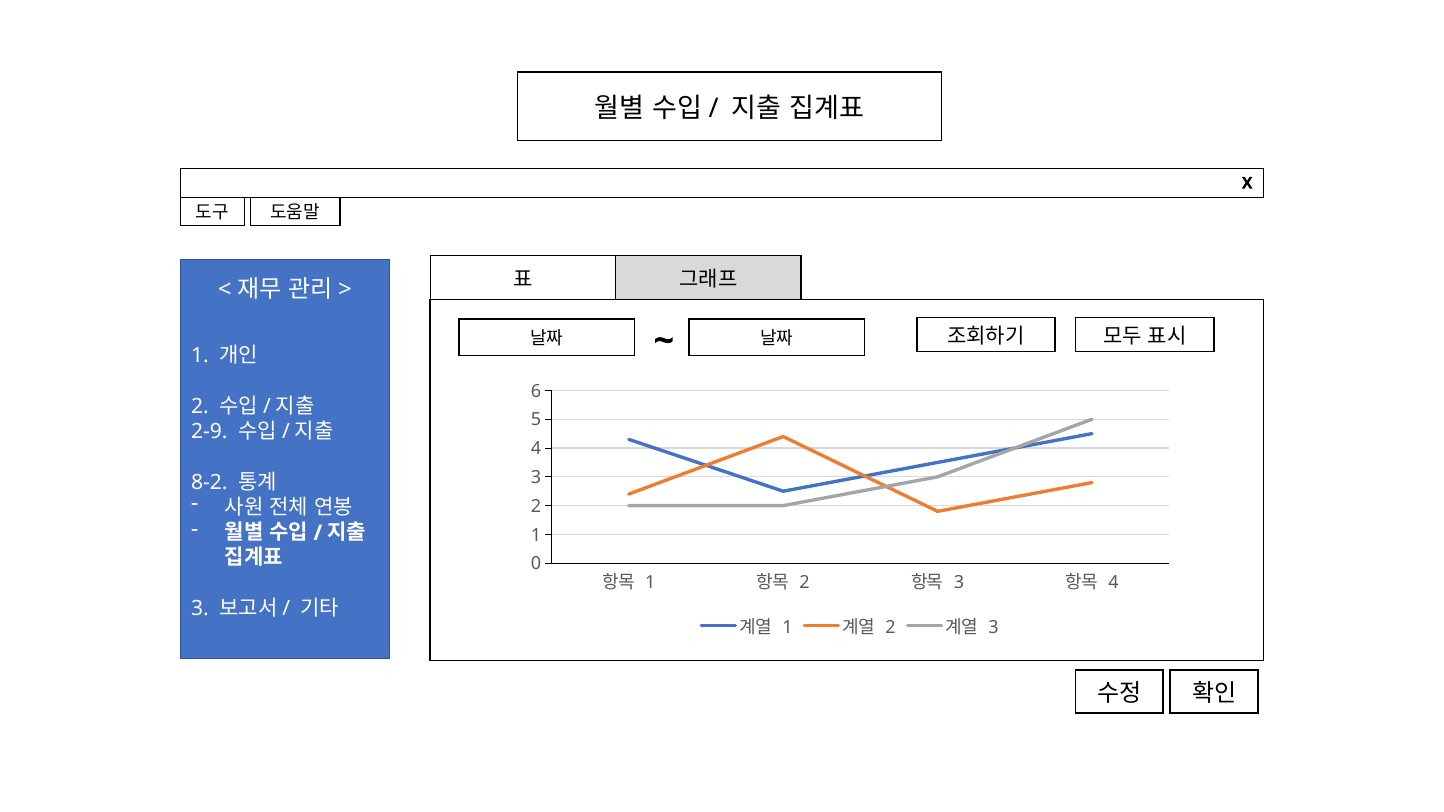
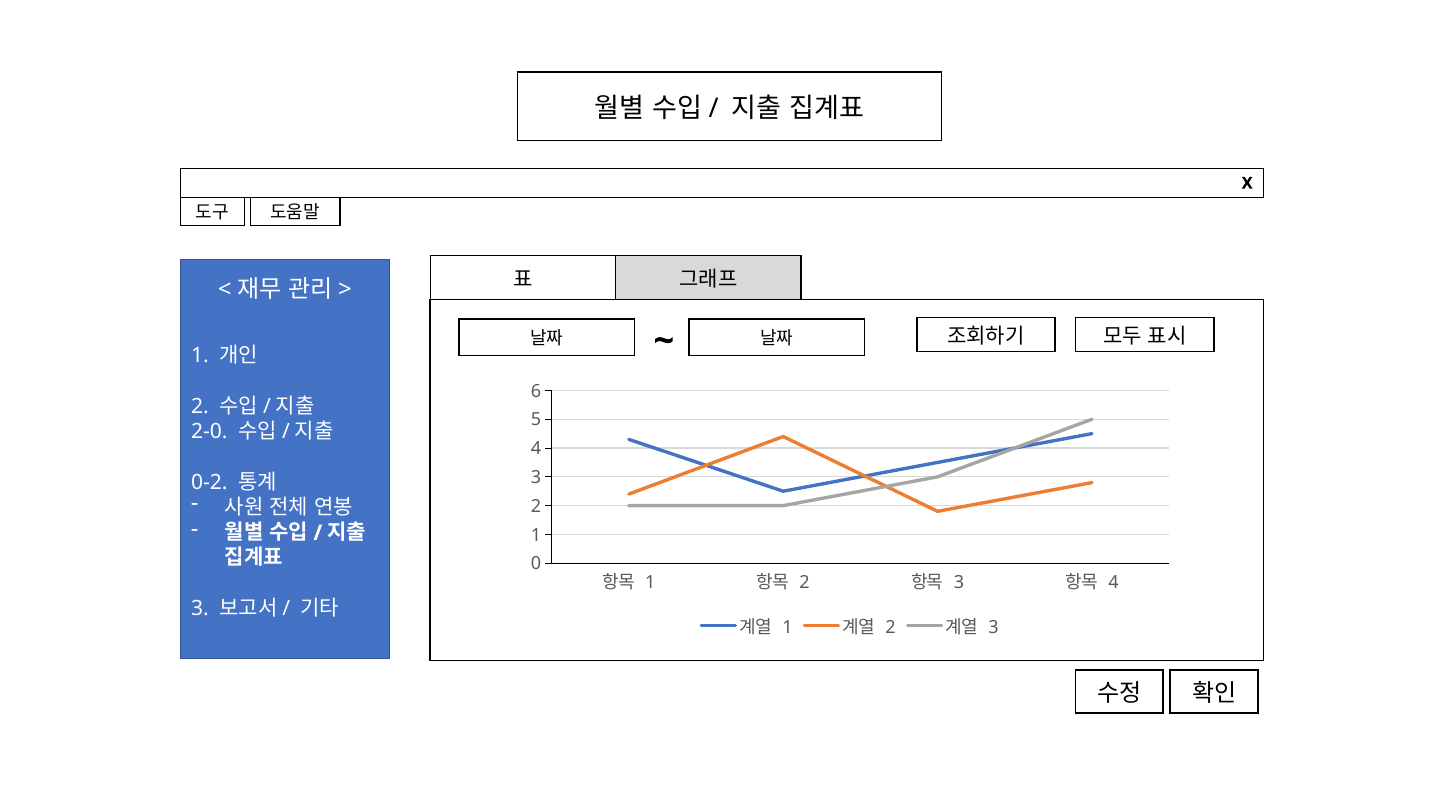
2-9: 2-9 -> 2-0 (209, 432)
8-2: 8-2 -> 0-2 (209, 482)
